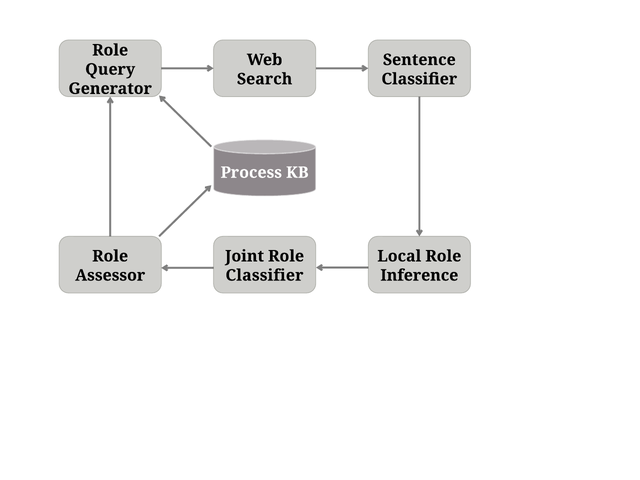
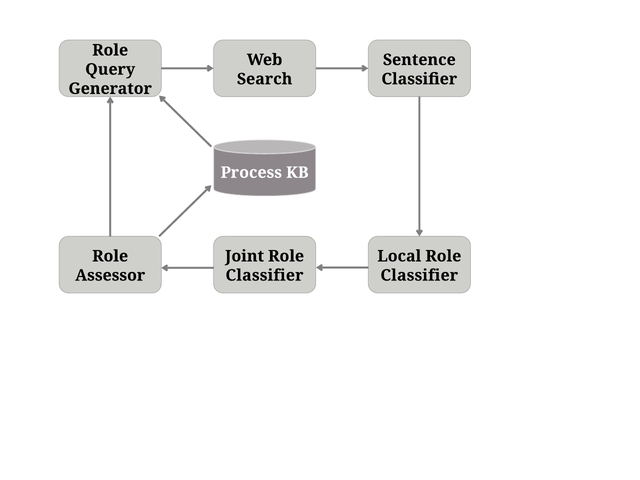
Inference: Inference -> Classifier (419, 275)
